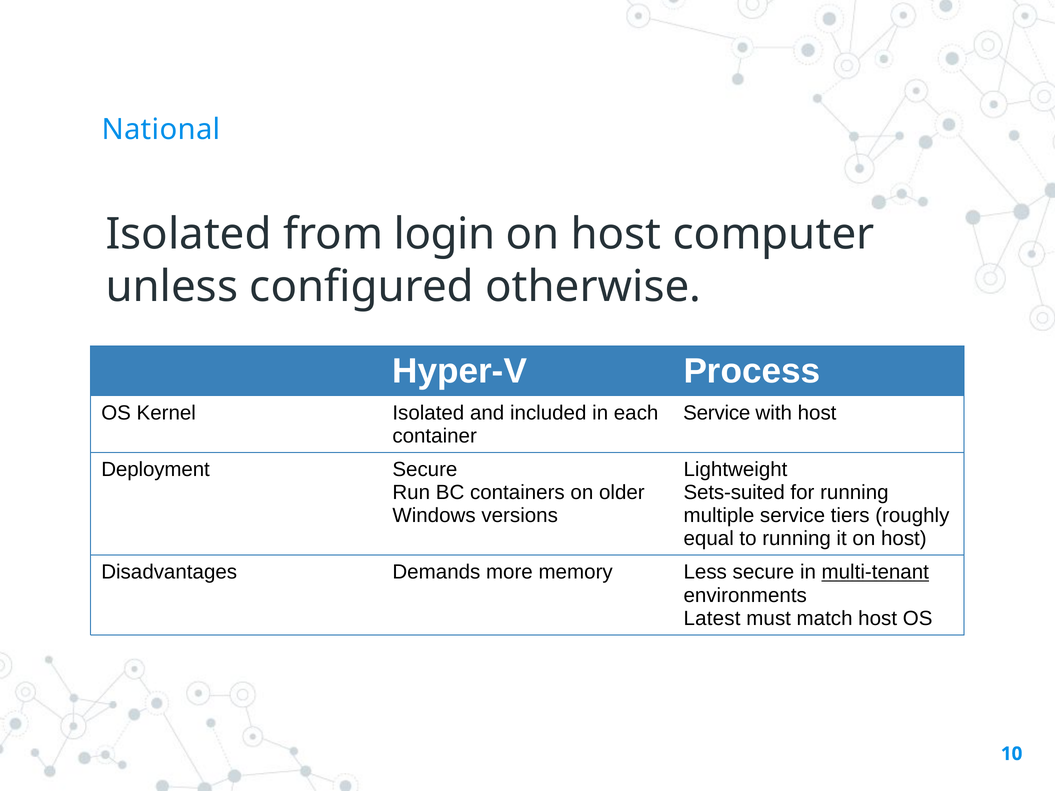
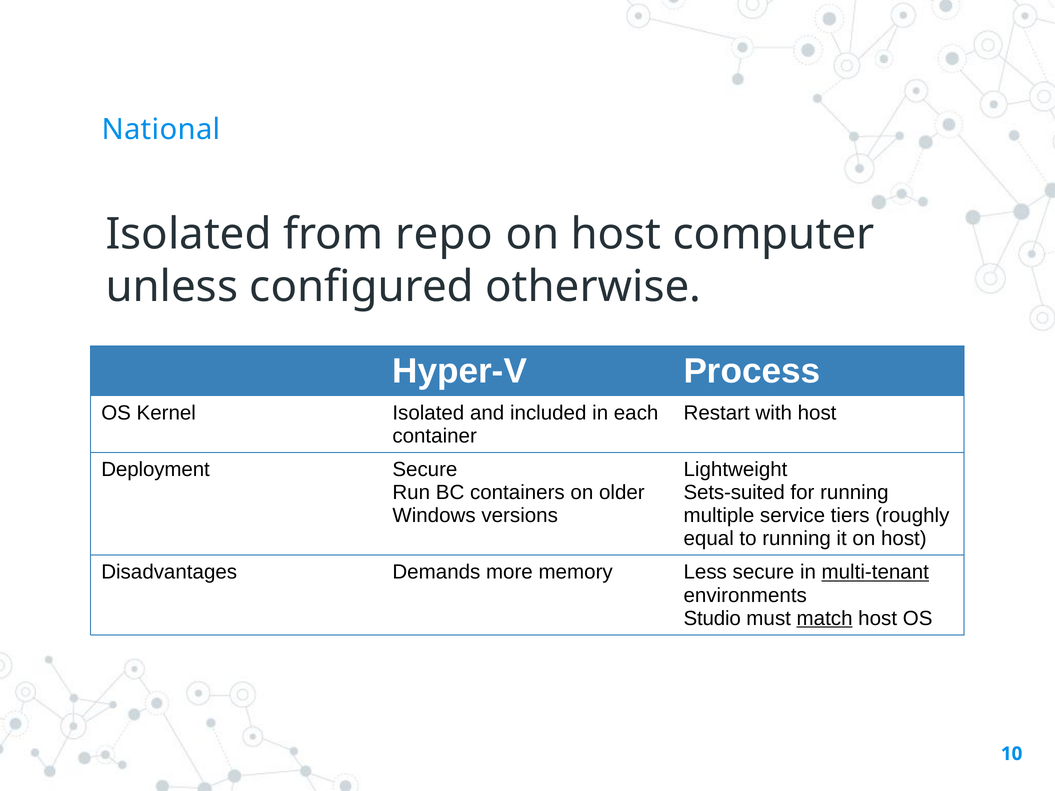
login: login -> repo (444, 234)
Service: Service -> Restart (717, 413)
Latest: Latest -> Studio (712, 619)
match underline: none -> present (825, 619)
